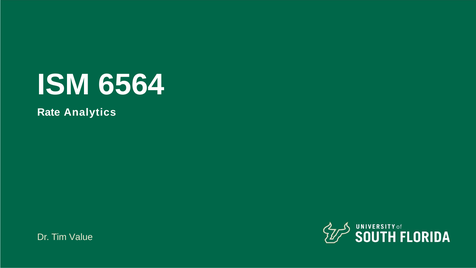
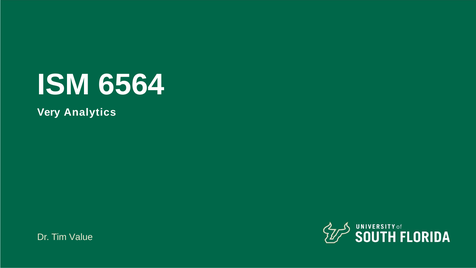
Rate: Rate -> Very (49, 112)
